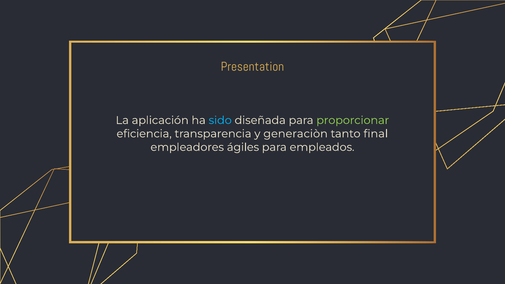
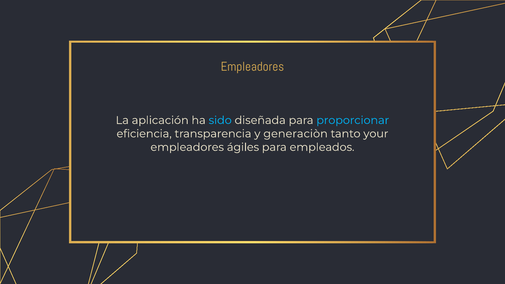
Presentation: Presentation -> Empleadores (252, 67)
proporcionar colour: light green -> light blue (353, 120)
final: final -> your (376, 134)
